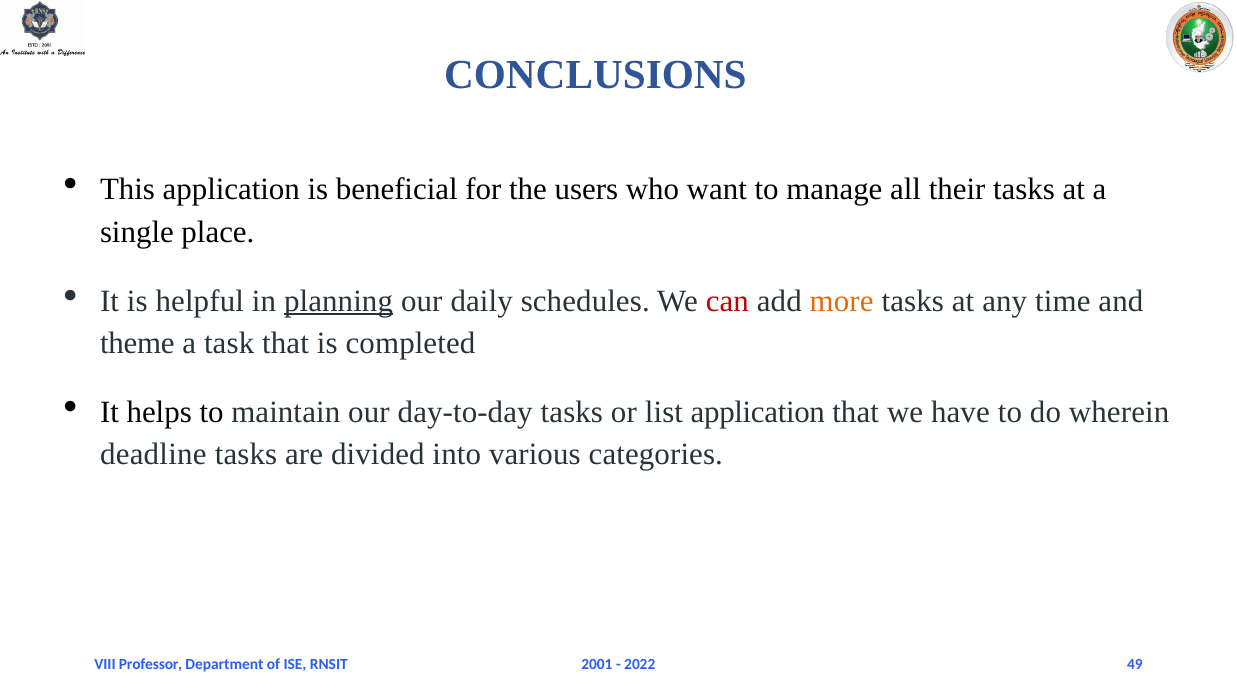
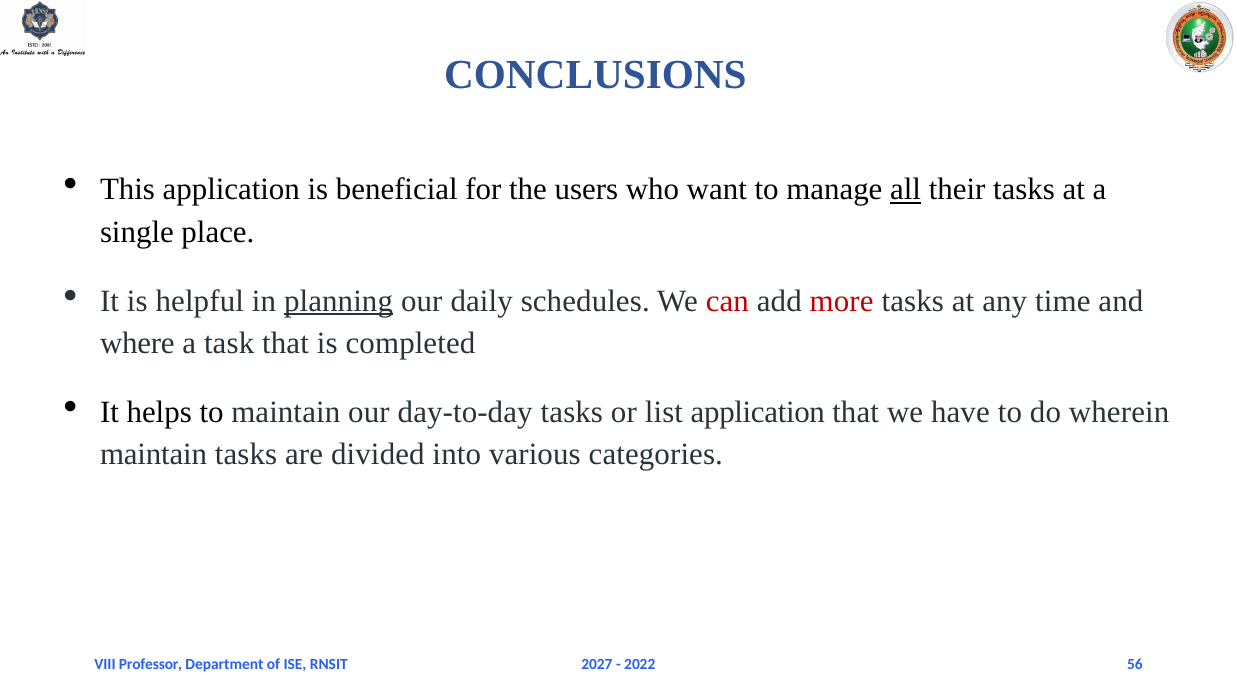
all underline: none -> present (906, 190)
more colour: orange -> red (842, 301)
theme: theme -> where (137, 344)
deadline: deadline -> maintain (154, 455)
2001: 2001 -> 2027 (597, 664)
49: 49 -> 56 (1135, 664)
